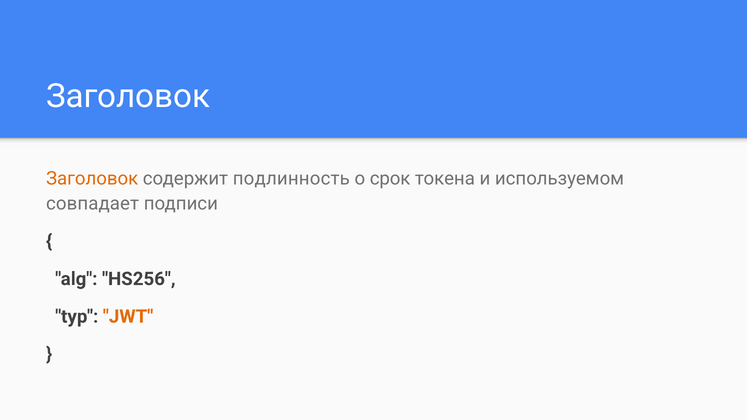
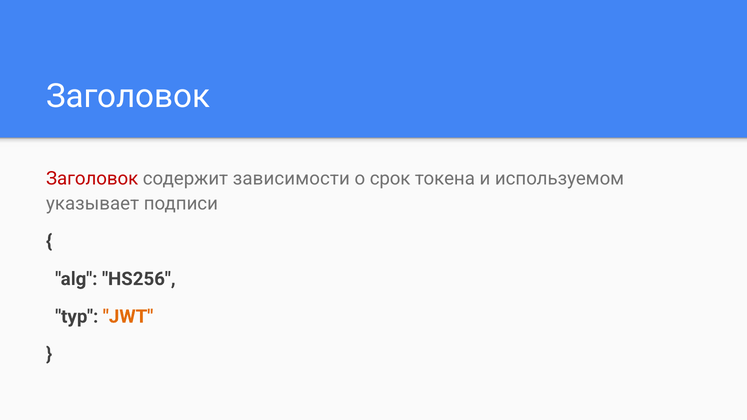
Заголовок colour: orange -> red (92, 179)
подлинность: подлинность -> зависимости (291, 179)
совпадает: совпадает -> указывает (93, 204)
